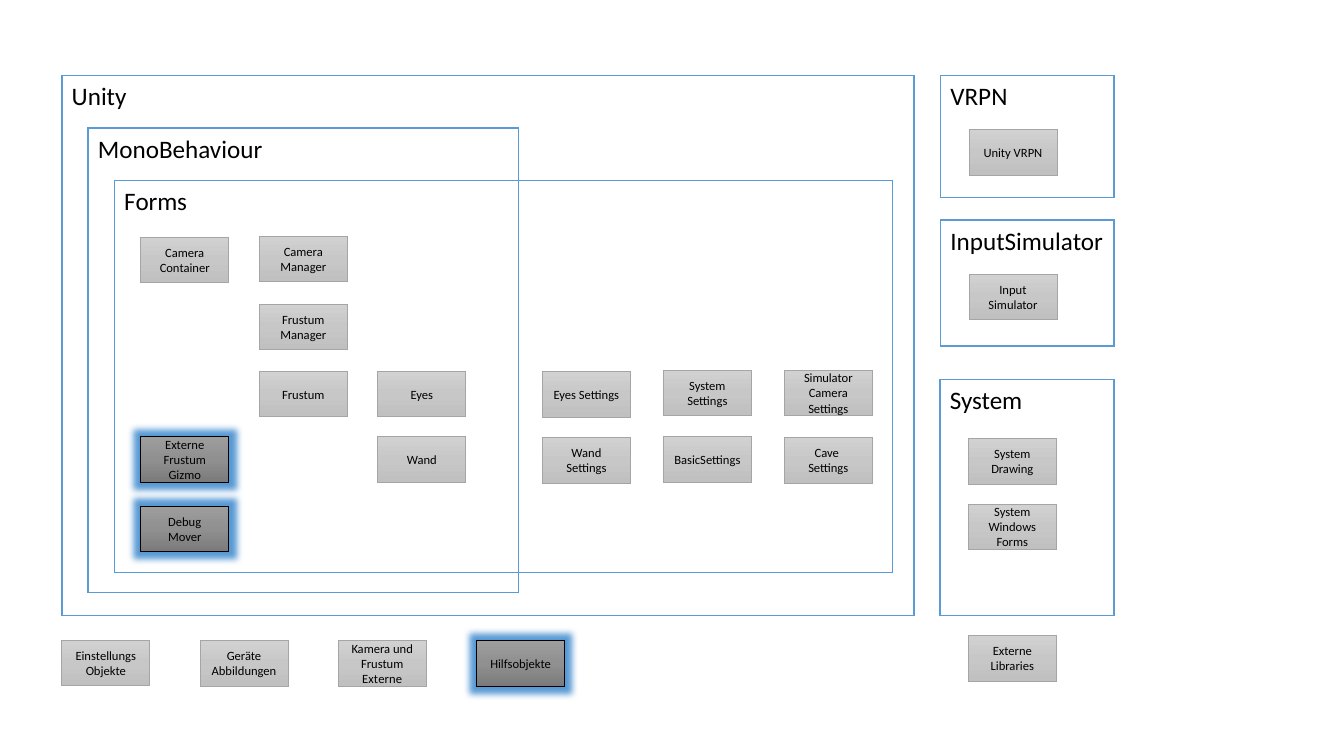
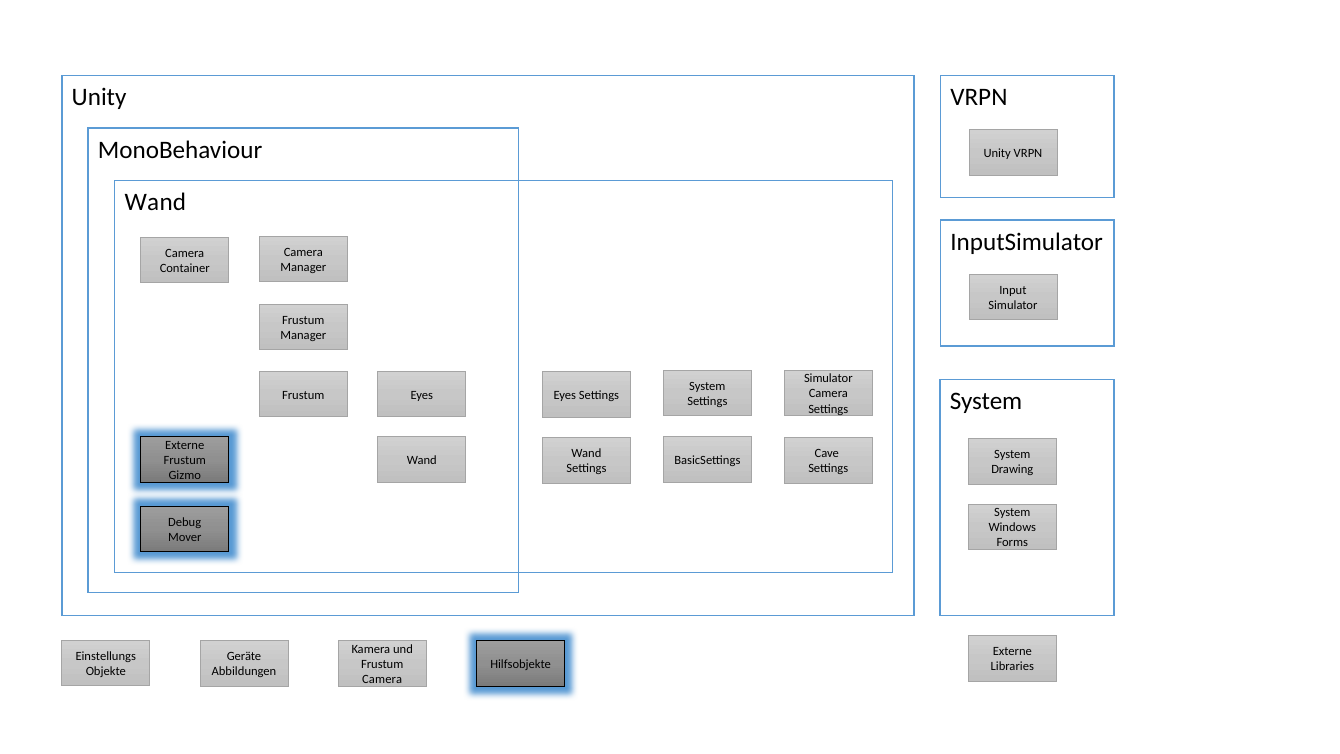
Forms: Forms -> Wand (155, 202)
Externe: Externe -> Camera (382, 679)
